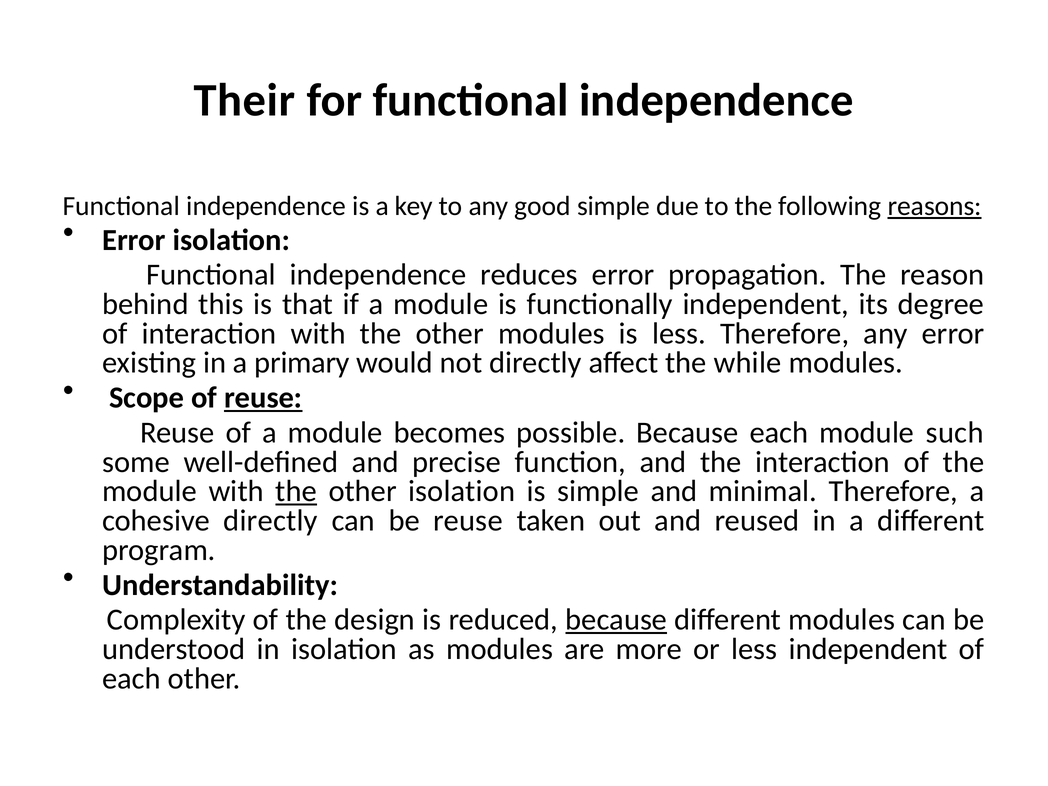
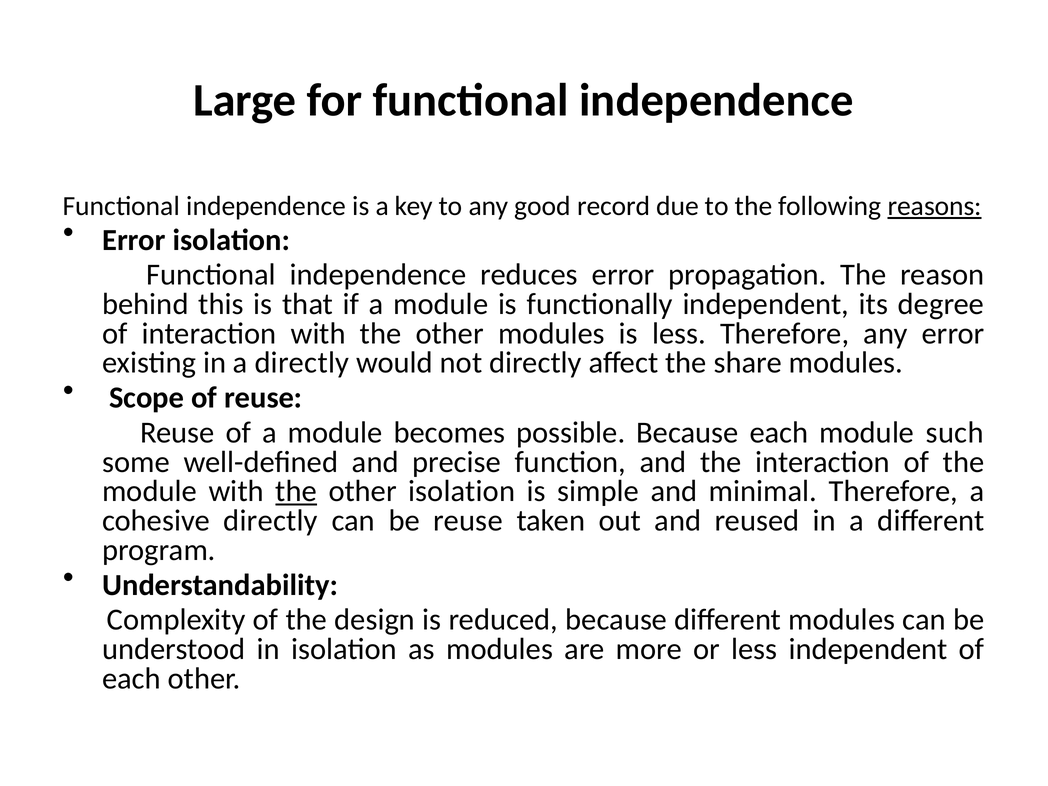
Their: Their -> Large (245, 100)
good simple: simple -> record (614, 206)
a primary: primary -> directly (302, 363)
while: while -> share (748, 363)
reuse underline: present -> none (263, 398)
because underline: present -> none (616, 620)
